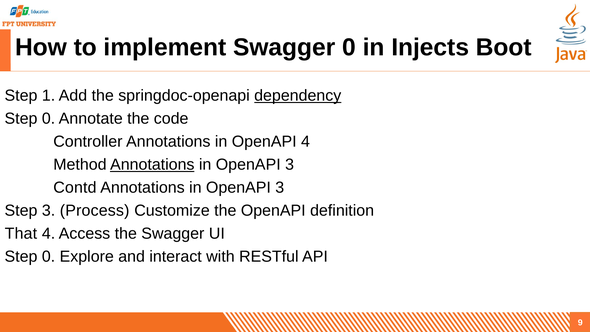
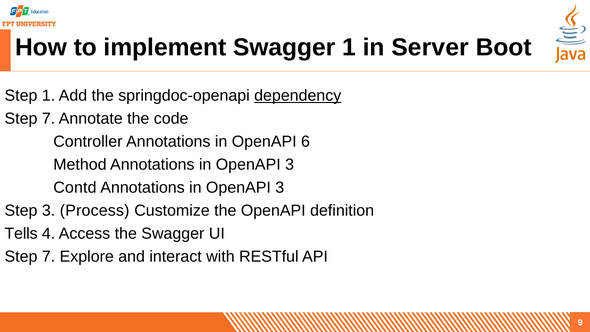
Swagger 0: 0 -> 1 (349, 47)
Injects: Injects -> Server (430, 47)
0: 0 -> 7 (49, 119)
OpenAPI 4: 4 -> 6 (306, 142)
Annotations underline: present -> none (152, 164)
That: That -> Tells (21, 233)
0: 0 -> 7 (49, 256)
